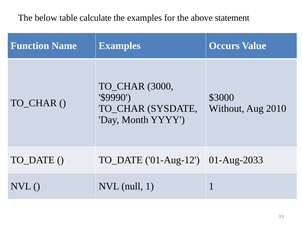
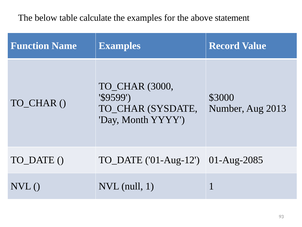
Occurs: Occurs -> Record (224, 46)
$9990: $9990 -> $9599 (115, 97)
Without: Without -> Number (227, 108)
2010: 2010 -> 2013 (276, 108)
01-Aug-2033: 01-Aug-2033 -> 01-Aug-2085 (236, 160)
